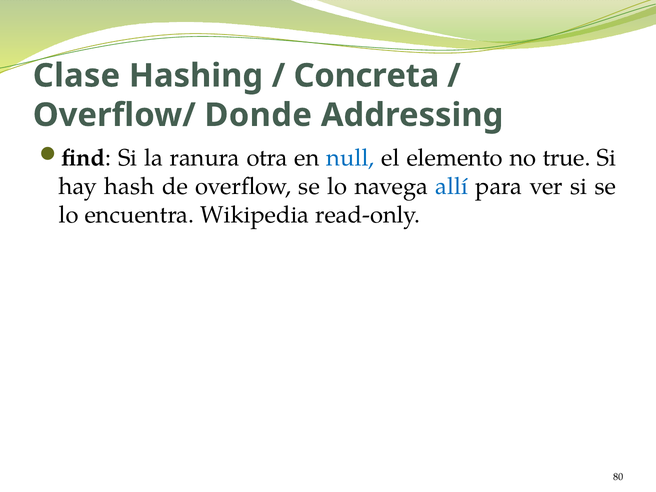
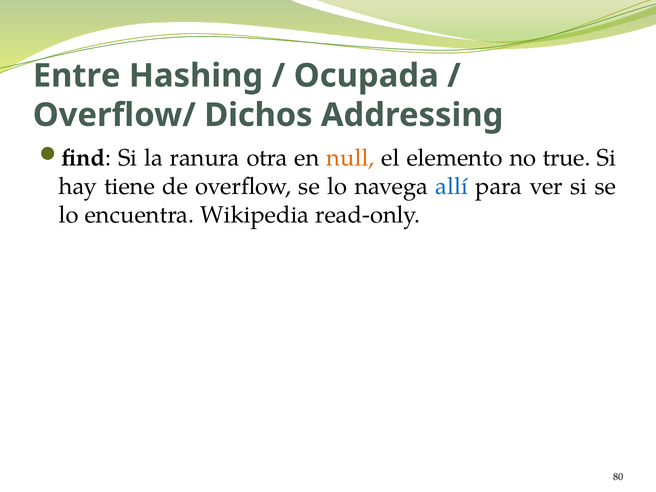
Clase: Clase -> Entre (77, 76)
Concreta: Concreta -> Ocupada (366, 76)
Donde: Donde -> Dichos (258, 115)
null colour: blue -> orange (350, 158)
hash: hash -> tiene (130, 186)
